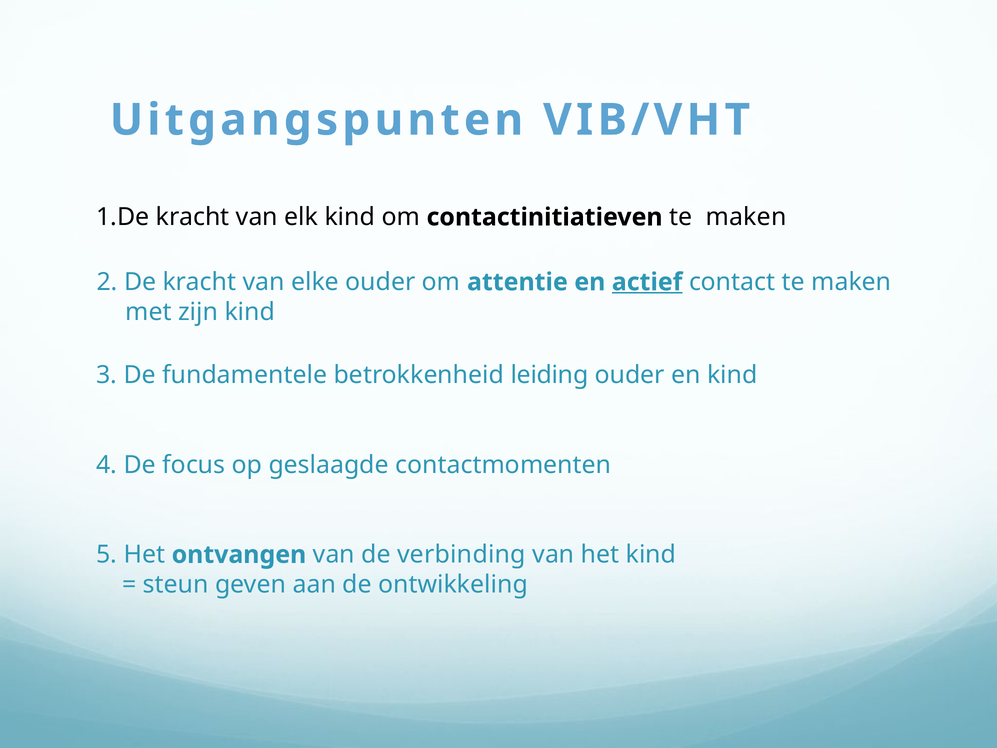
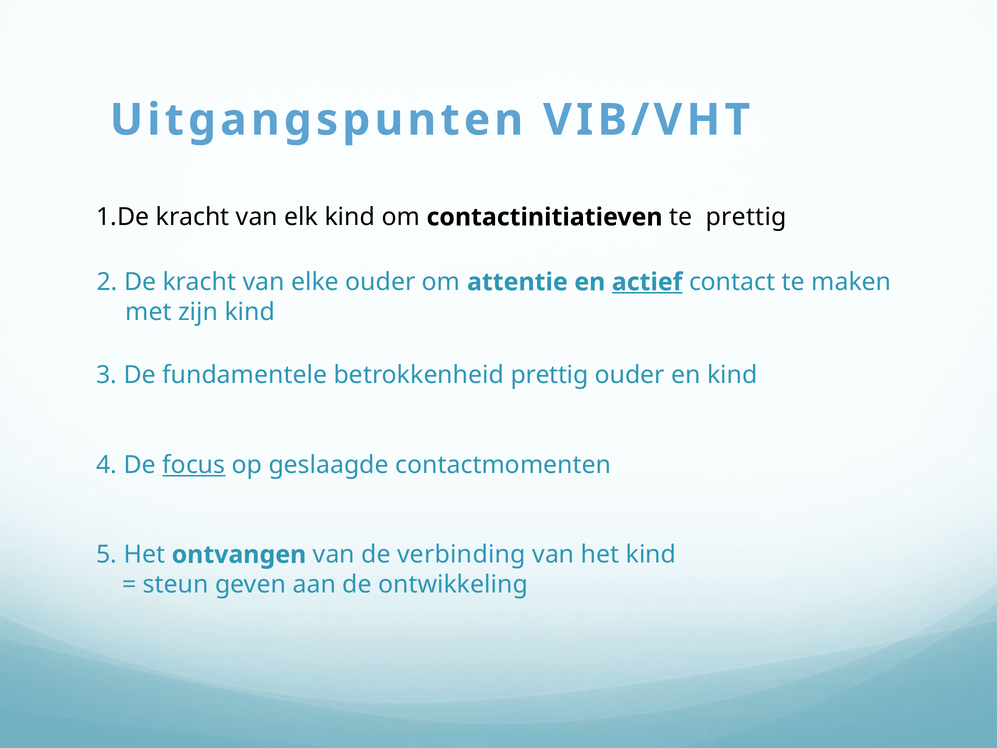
contactinitiatieven te maken: maken -> prettig (746, 217)
betrokkenheid leiding: leiding -> prettig (549, 375)
focus underline: none -> present (194, 465)
